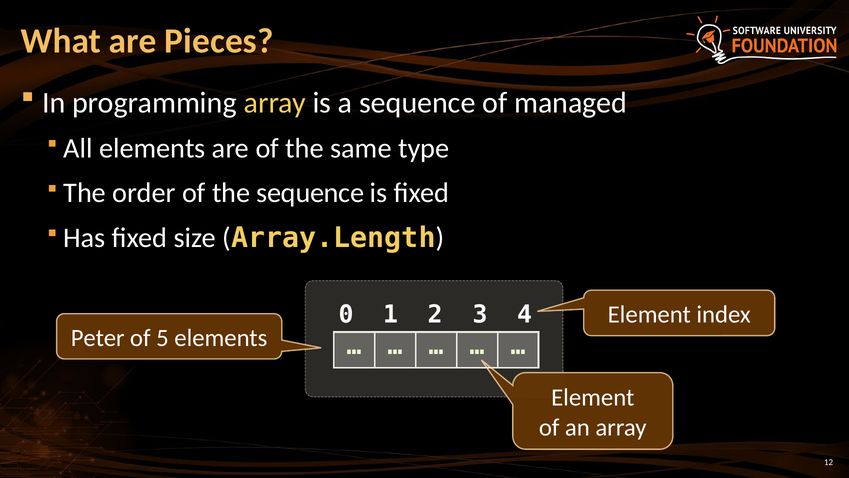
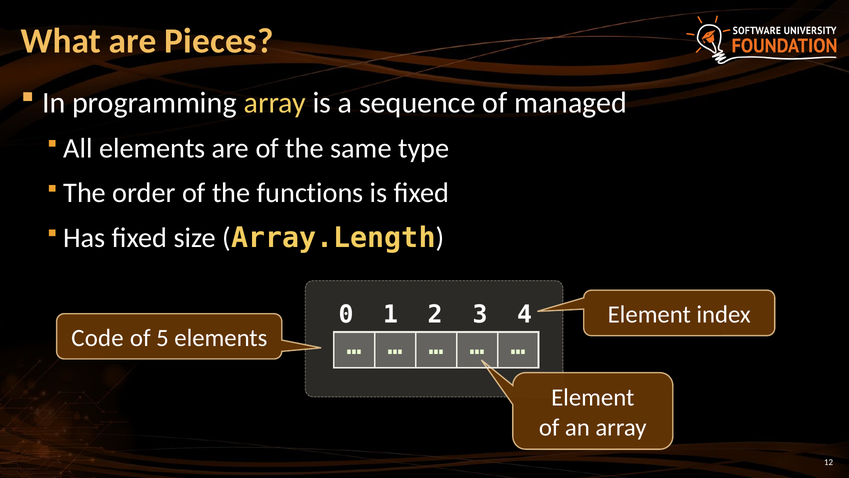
the sequence: sequence -> functions (310, 193)
Peter: Peter -> Code (98, 338)
